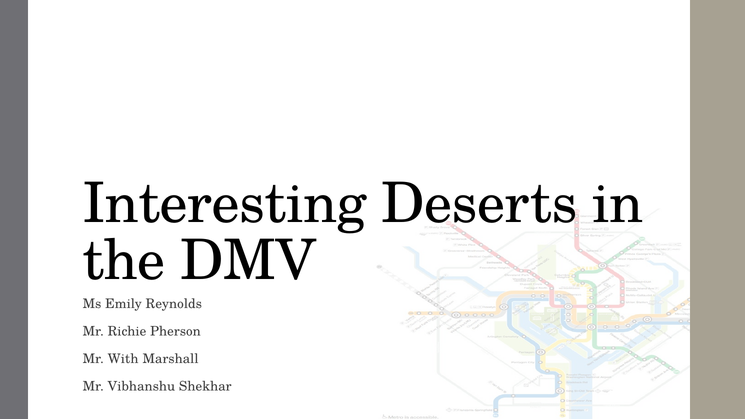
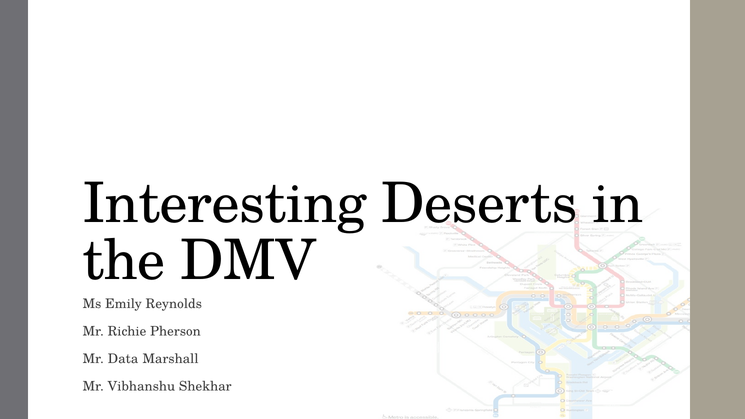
With: With -> Data (123, 359)
